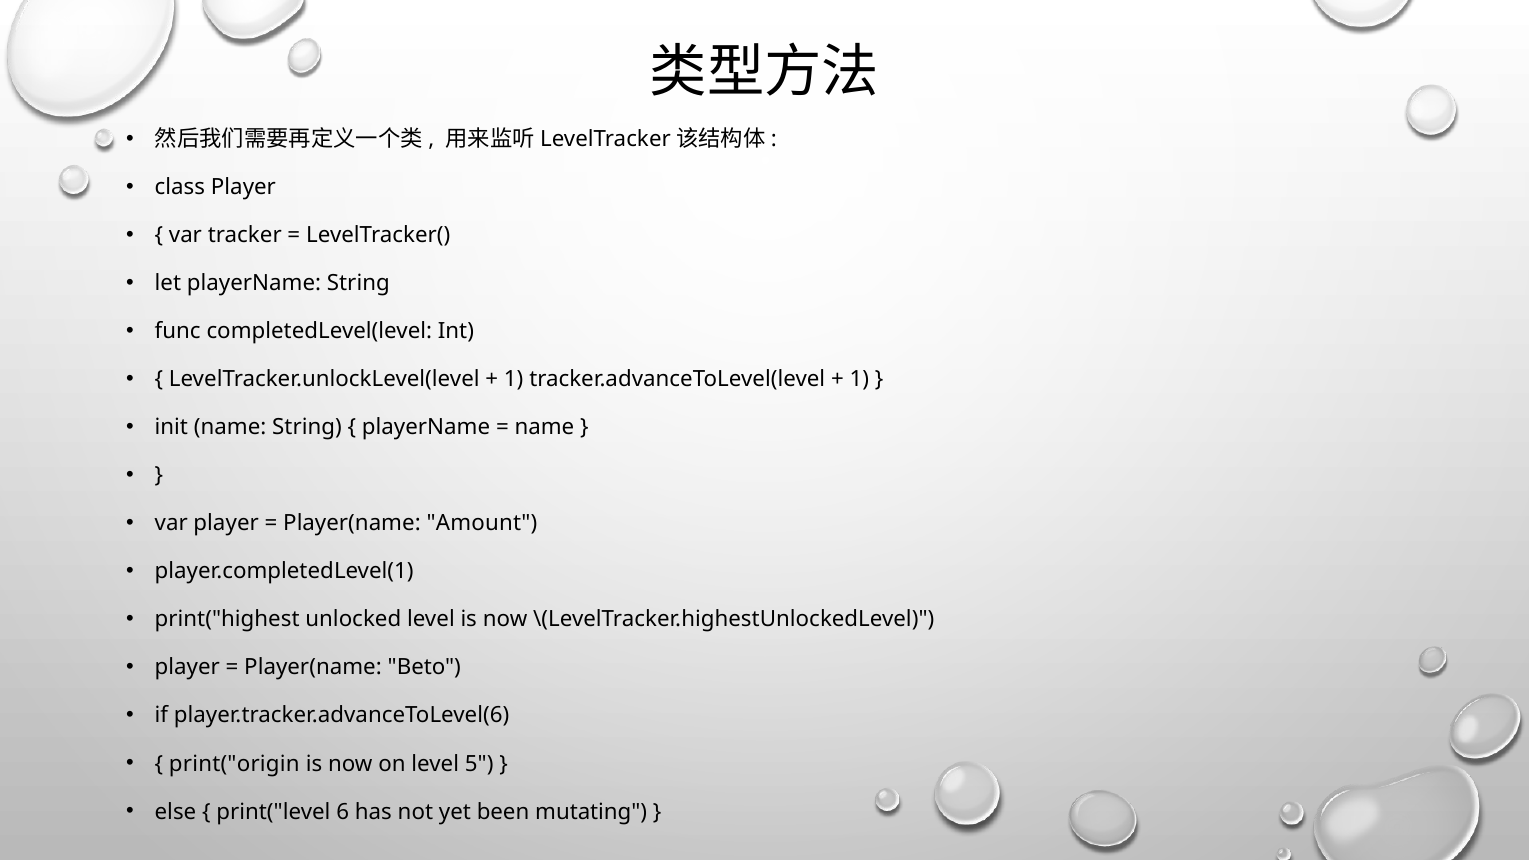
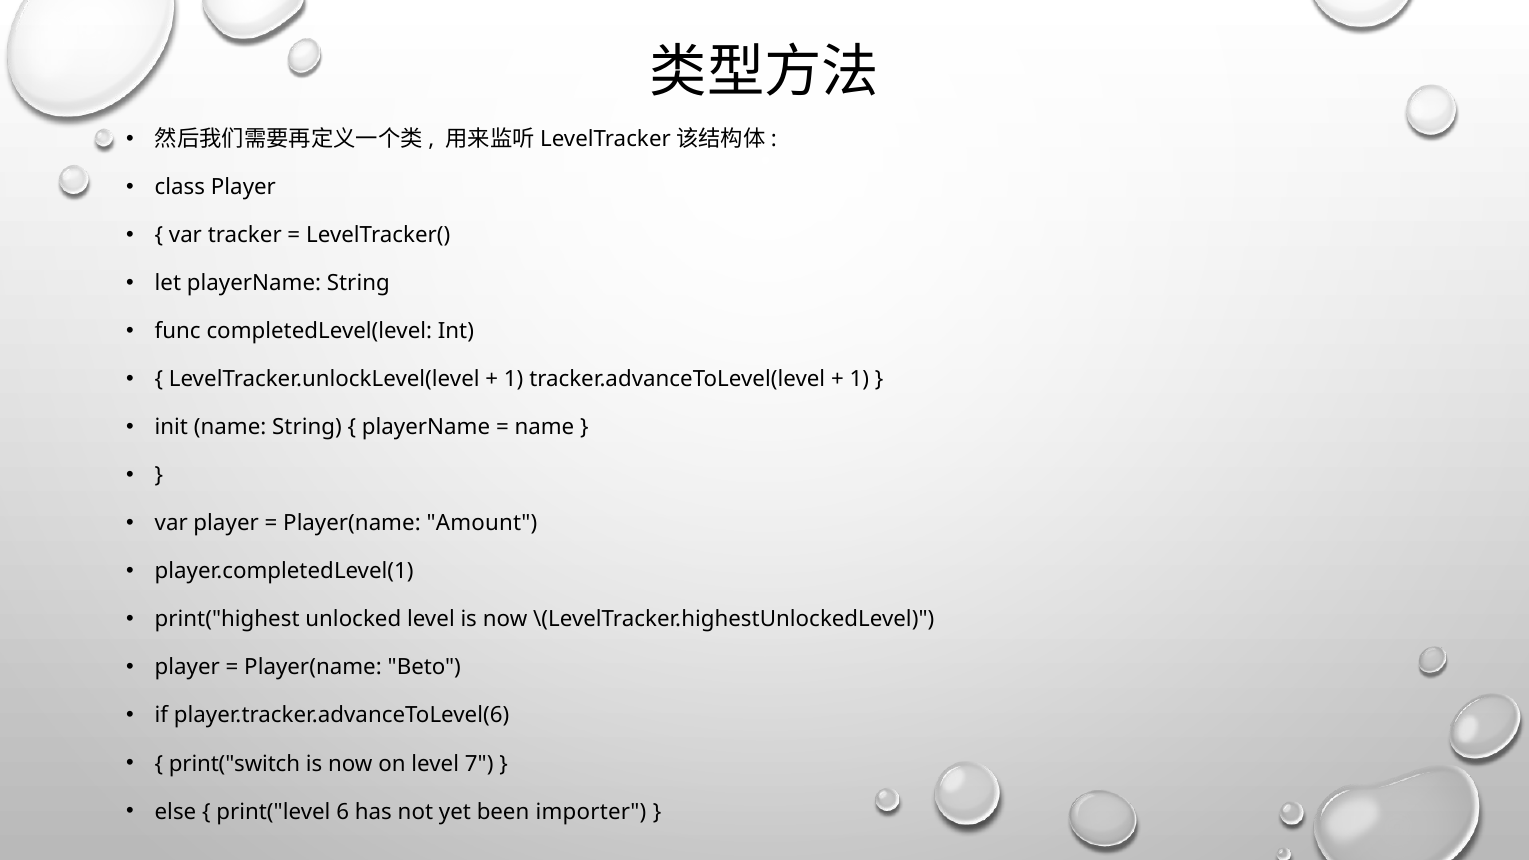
print("origin: print("origin -> print("switch (234, 764)
5: 5 -> 7 (479, 764)
mutating: mutating -> importer (591, 812)
